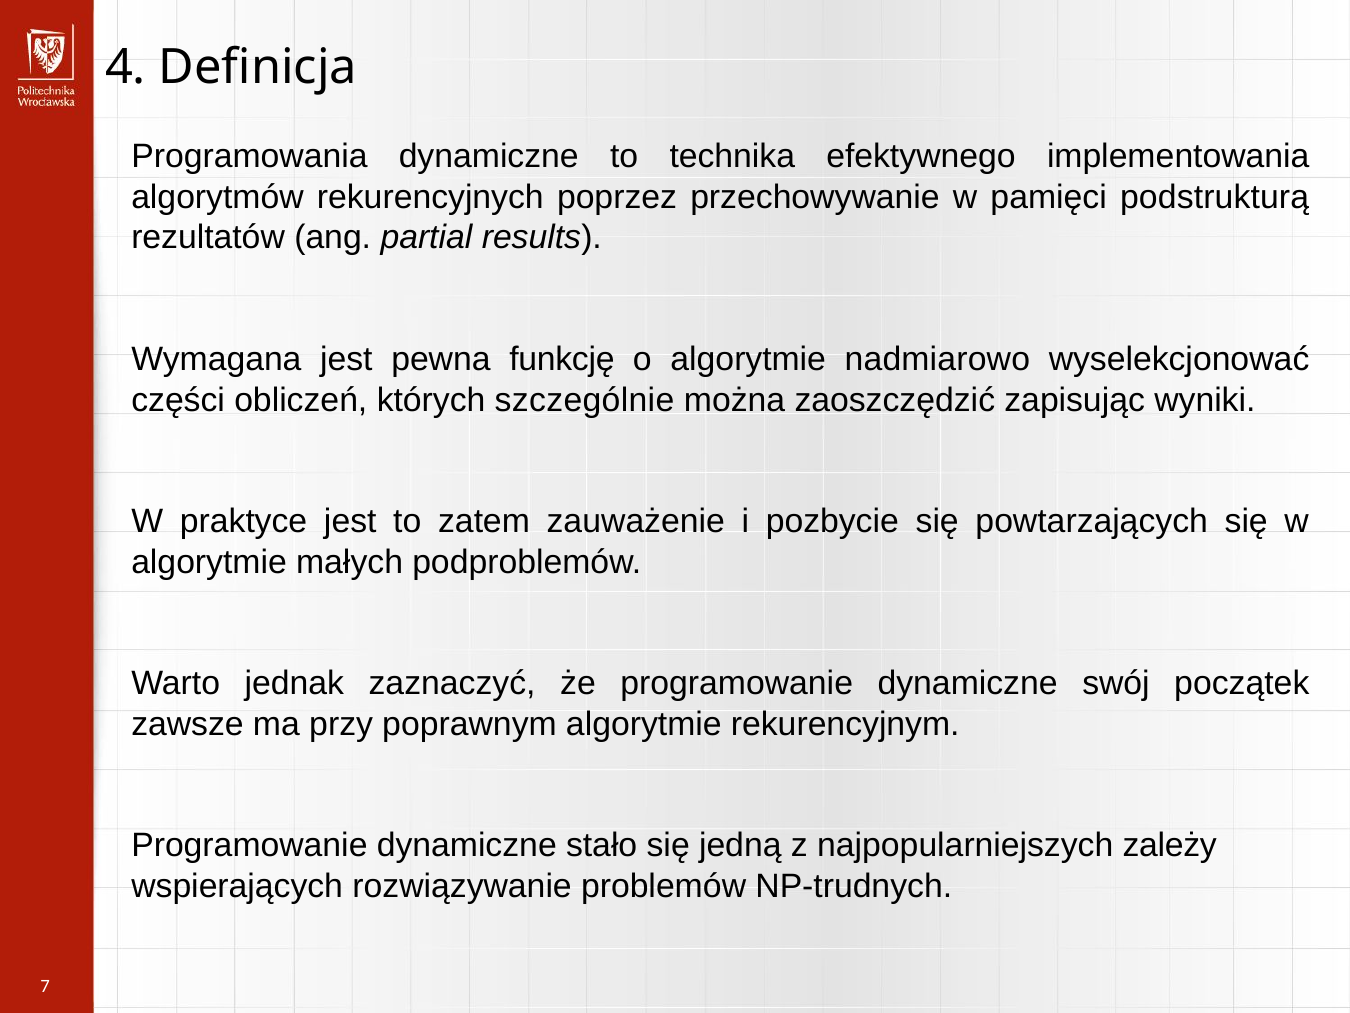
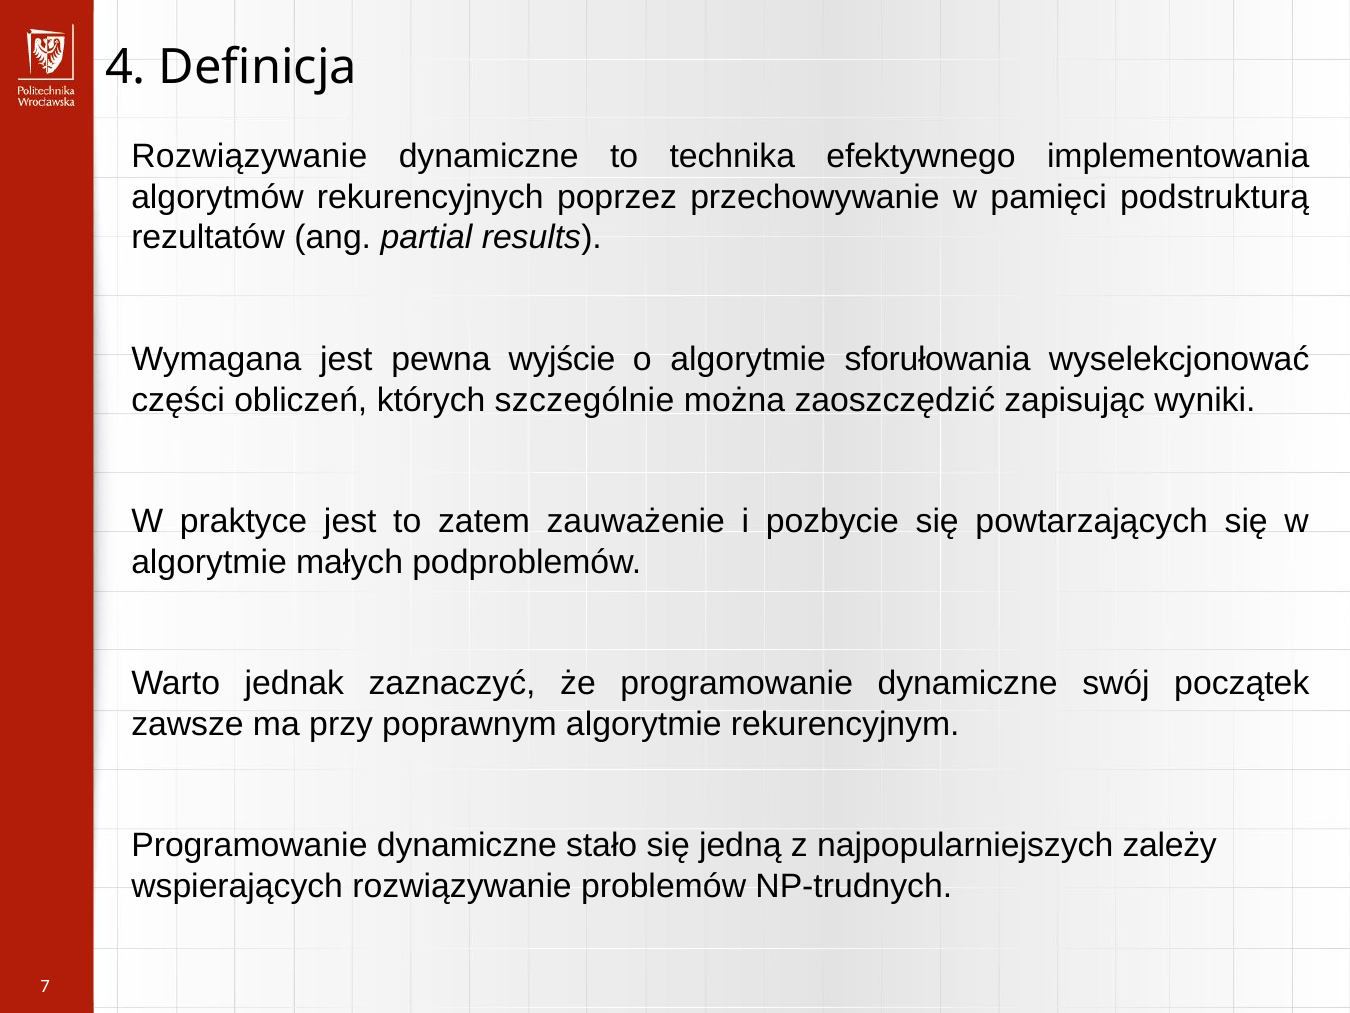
Programowania: Programowania -> Rozwiązywanie (249, 157)
funkcję: funkcję -> wyjście (562, 359)
nadmiarowo: nadmiarowo -> sforułowania (938, 359)
